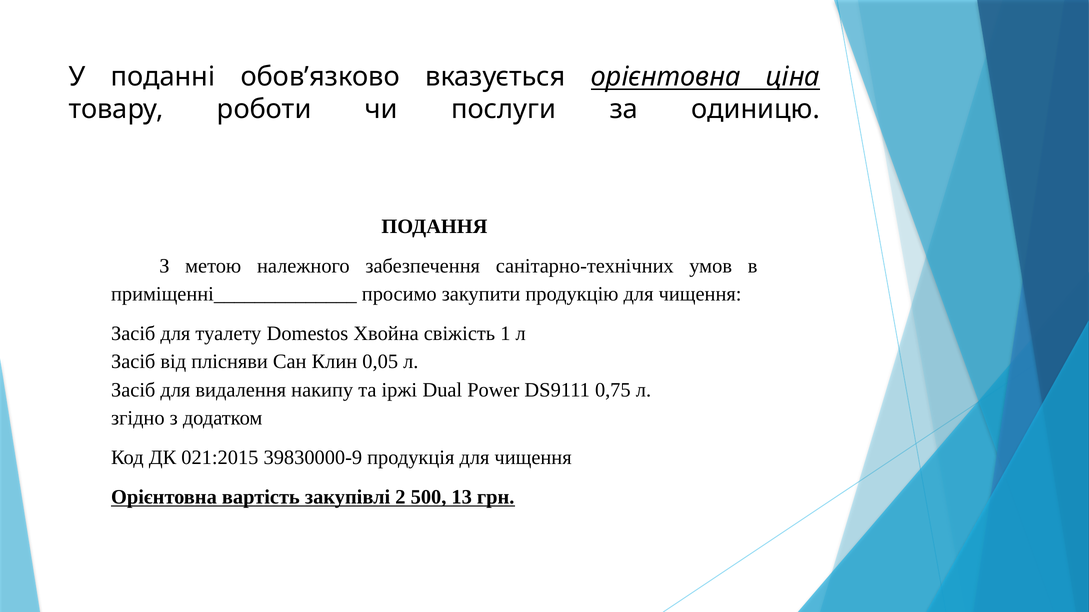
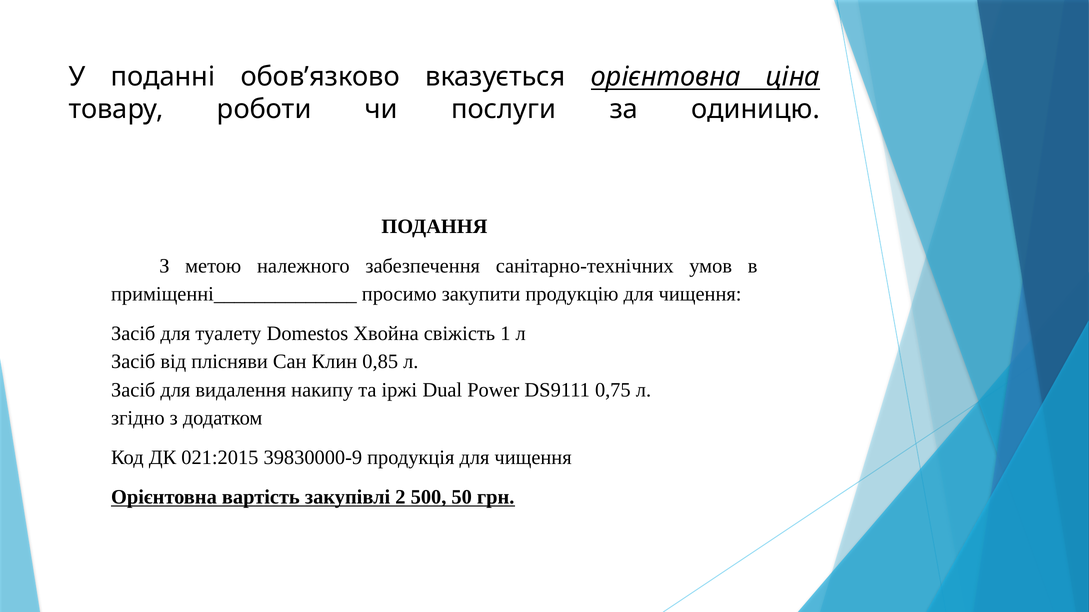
0,05: 0,05 -> 0,85 (380, 362)
13: 13 -> 50 (462, 497)
